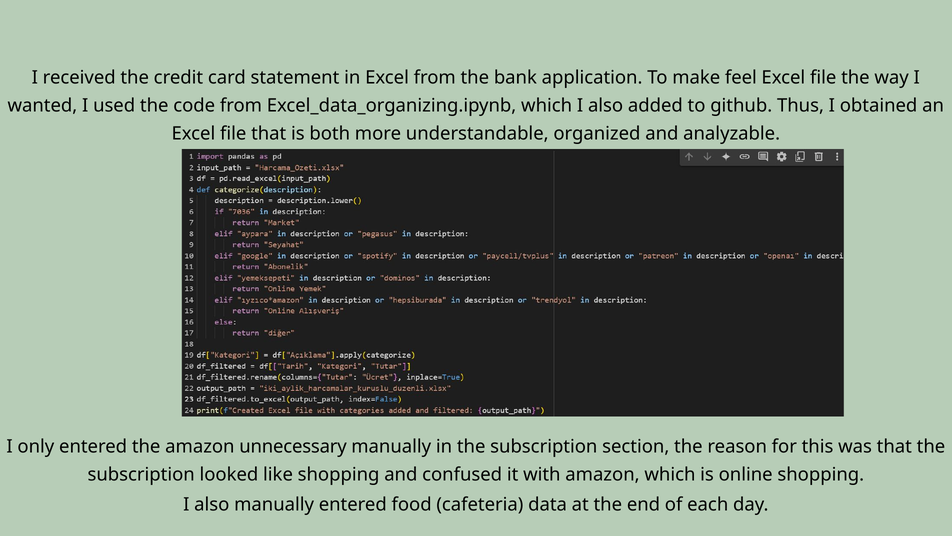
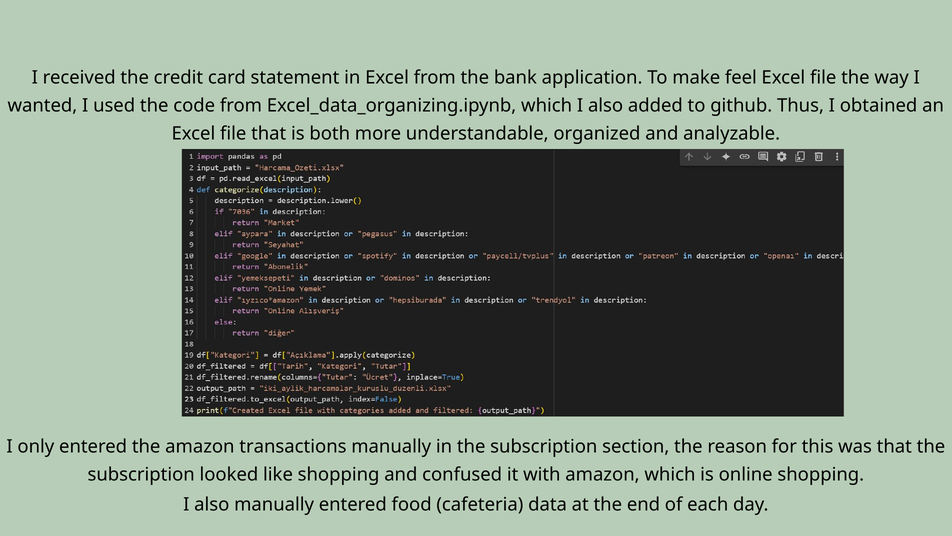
unnecessary: unnecessary -> transactions (293, 446)
